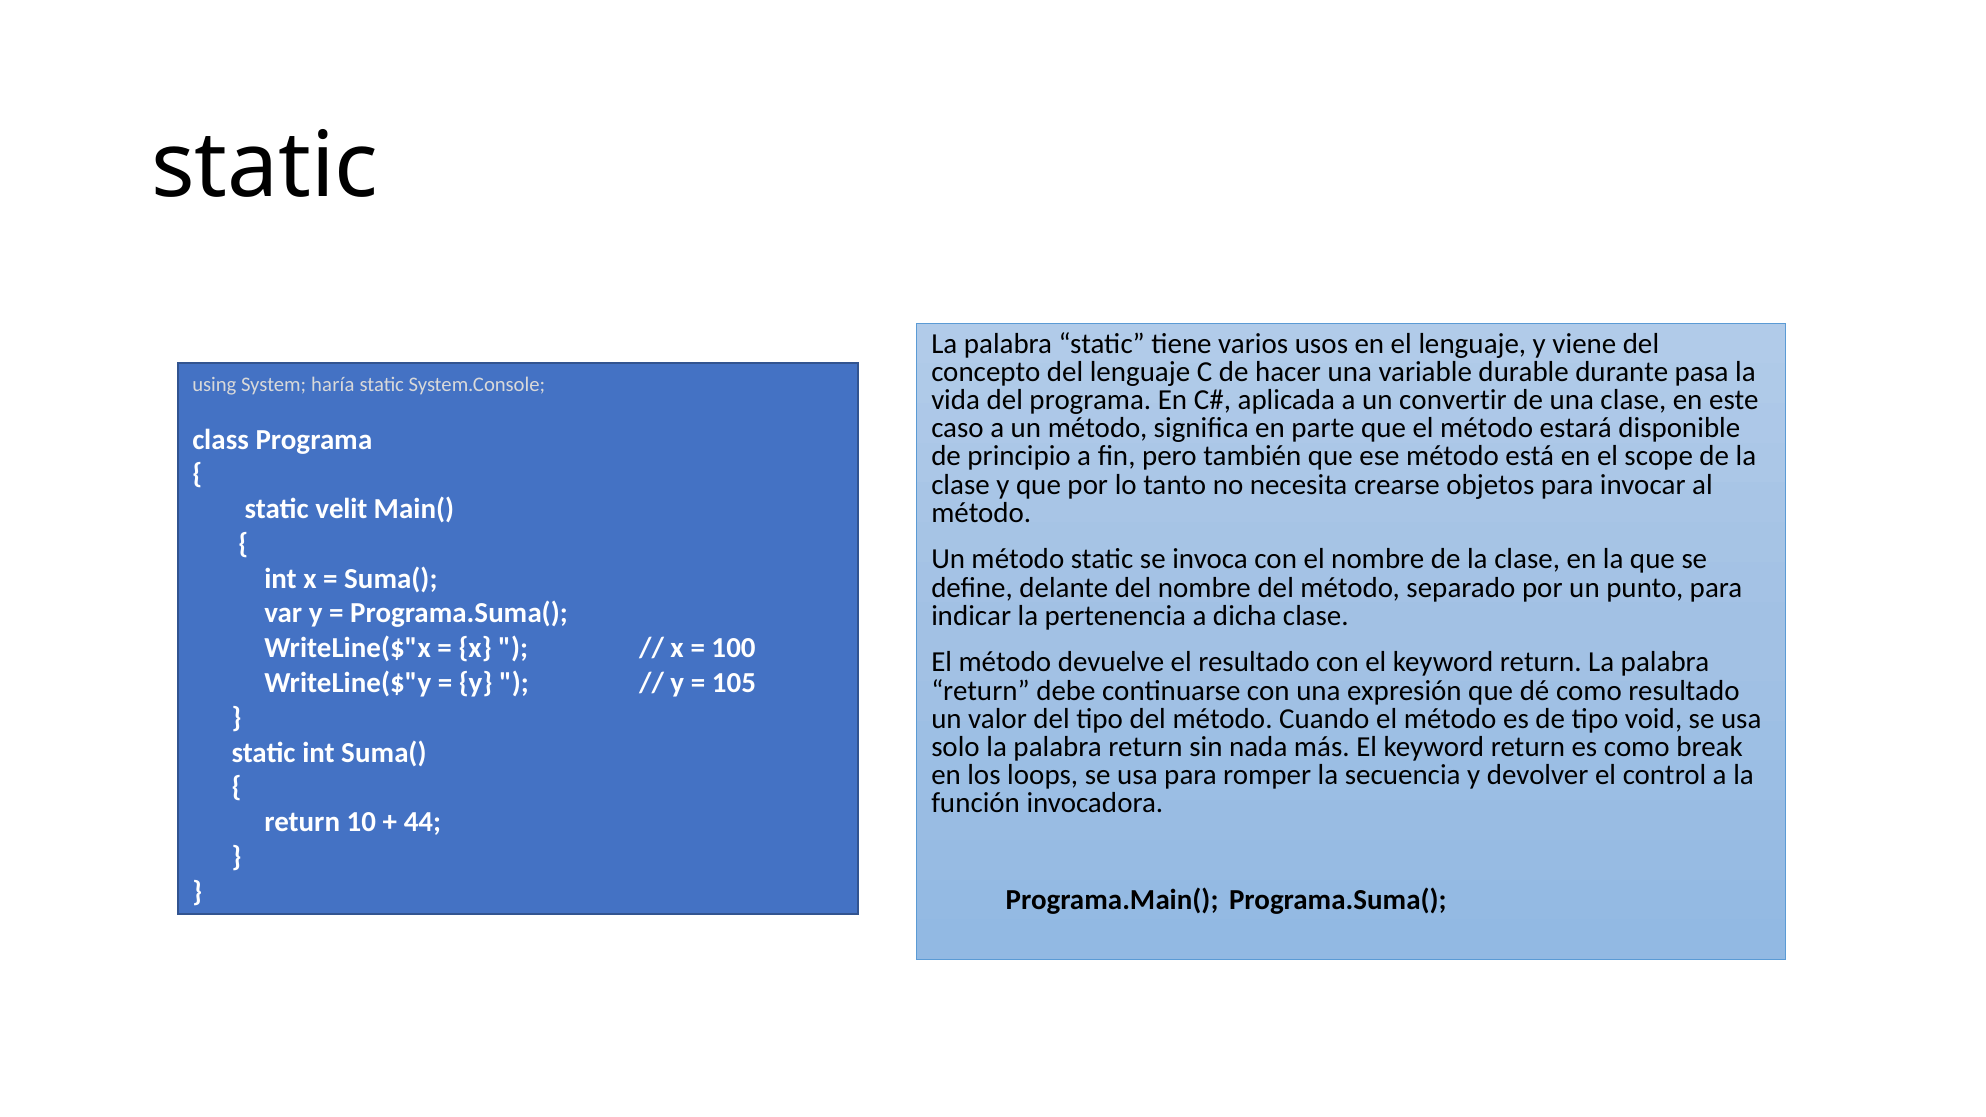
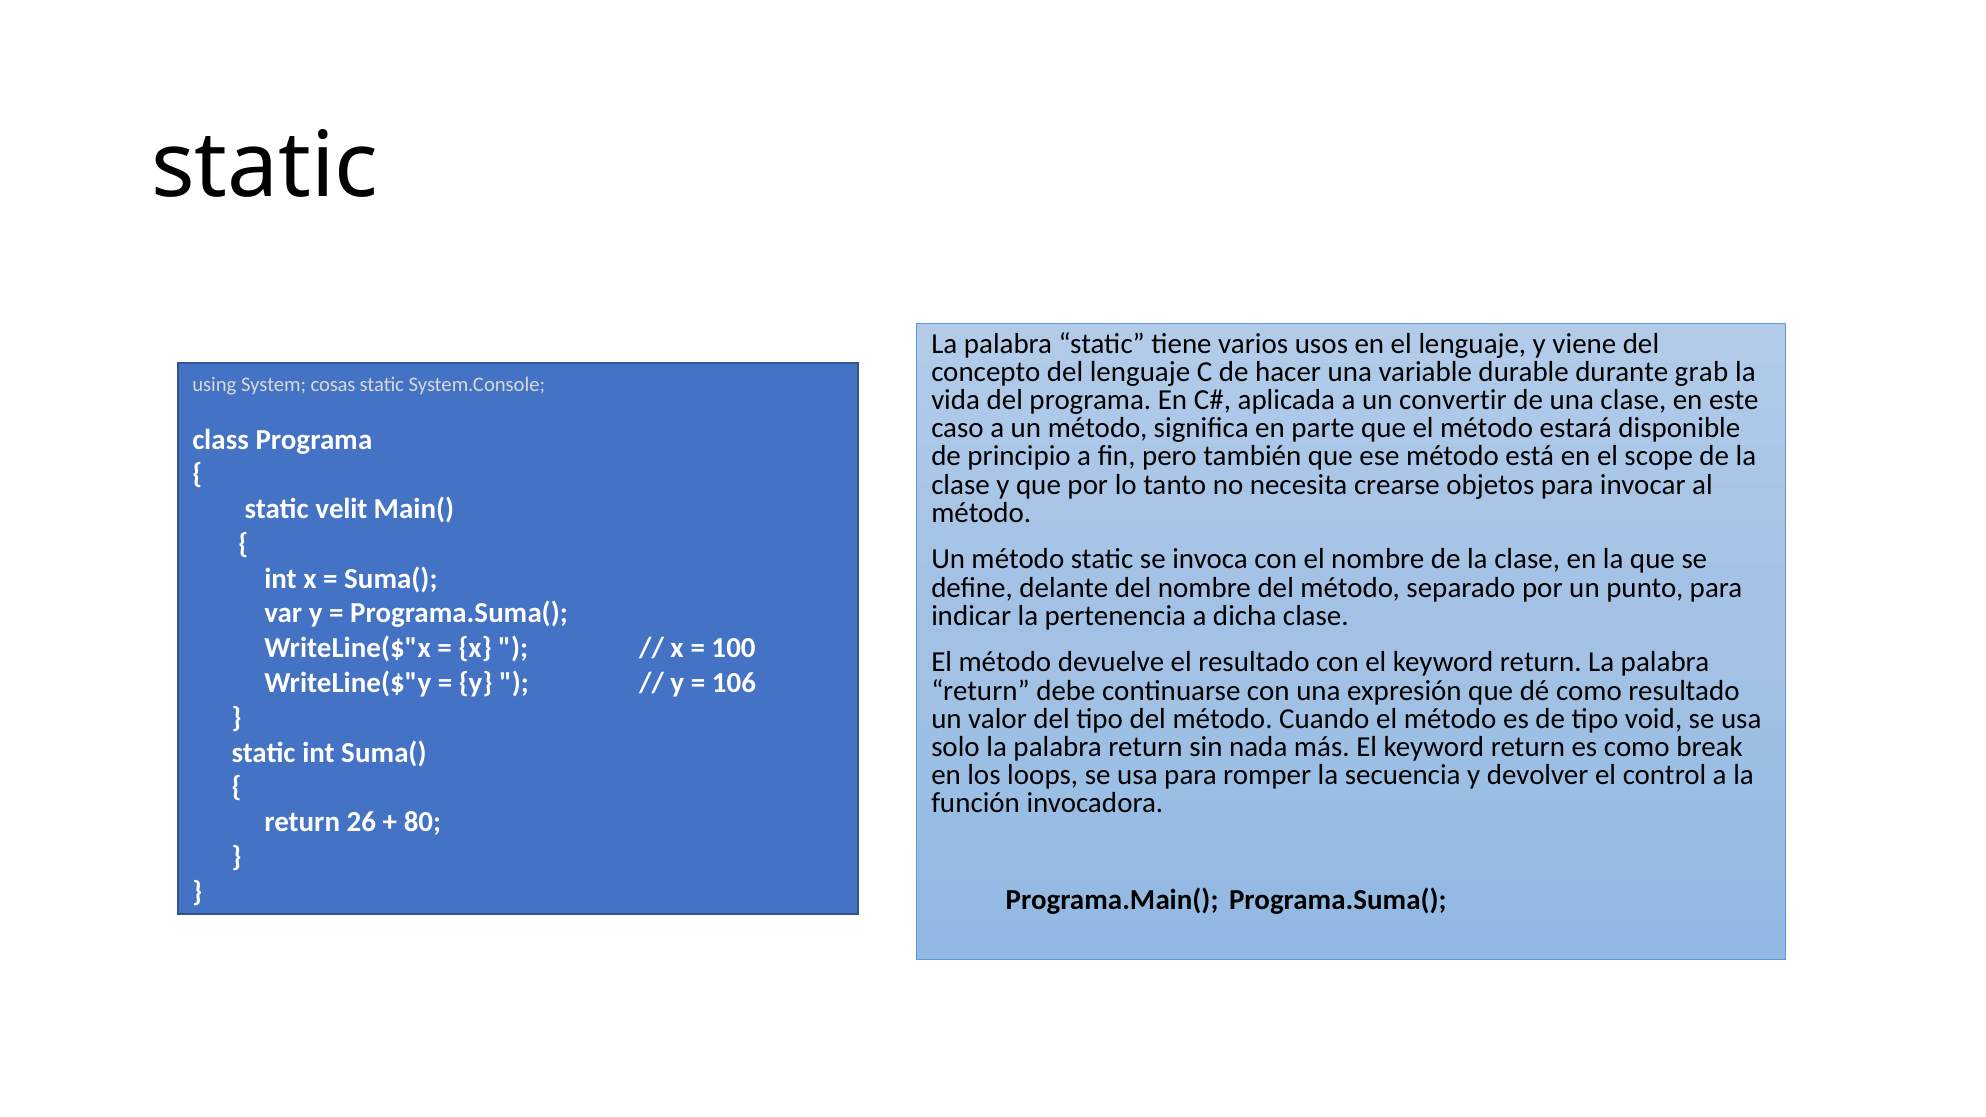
pasa: pasa -> grab (1701, 372)
haría: haría -> cosas (333, 384)
105: 105 -> 106 (734, 683)
10: 10 -> 26 (361, 822)
44: 44 -> 80 (422, 822)
